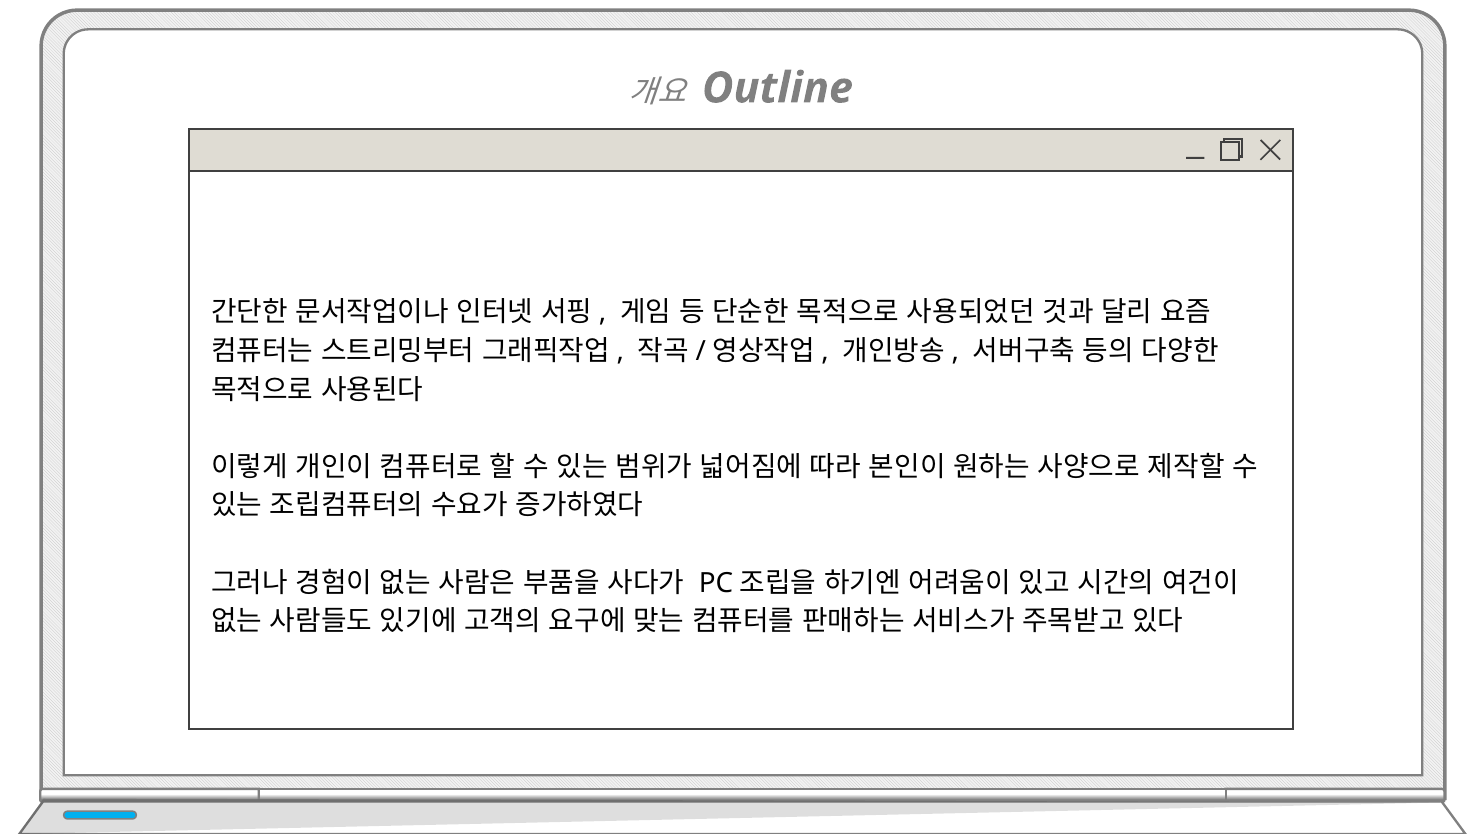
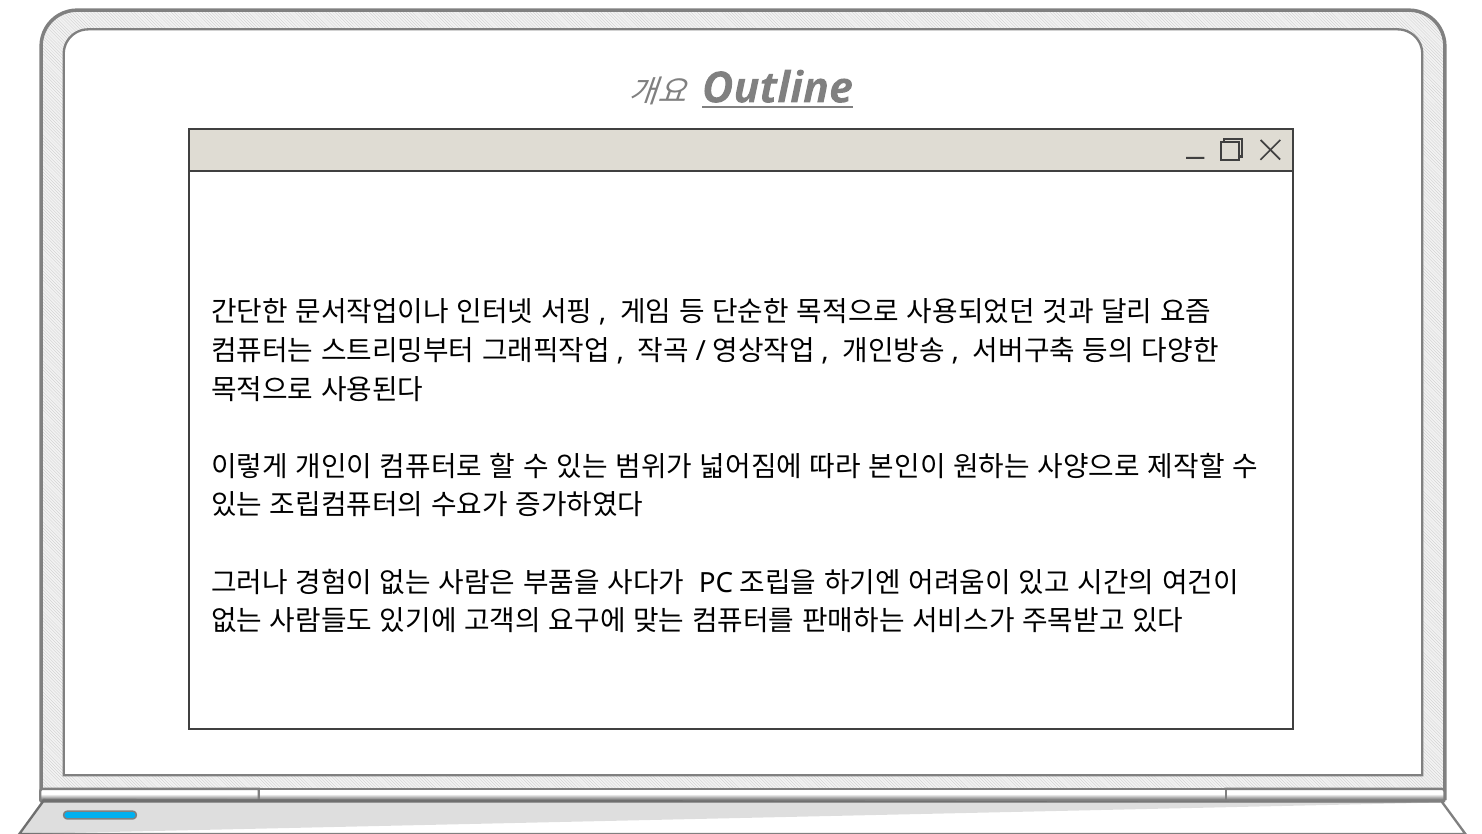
Outline underline: none -> present (777, 88)
